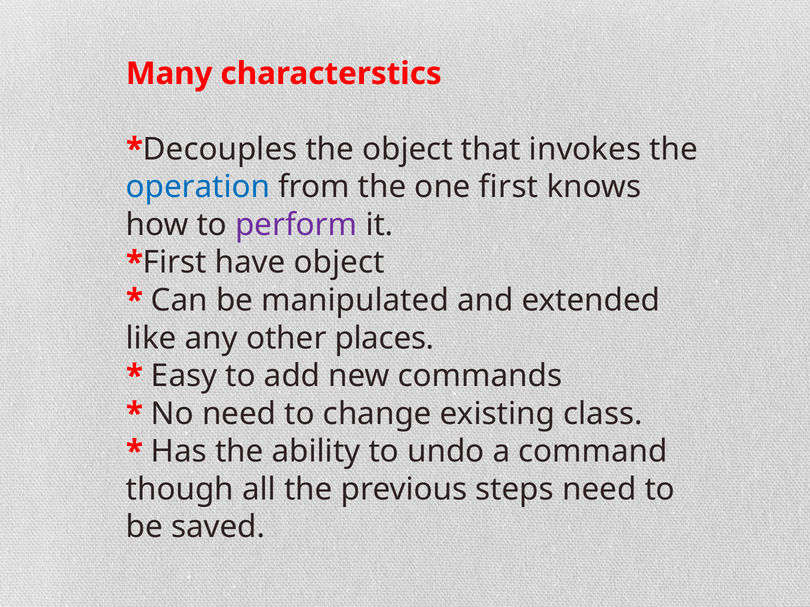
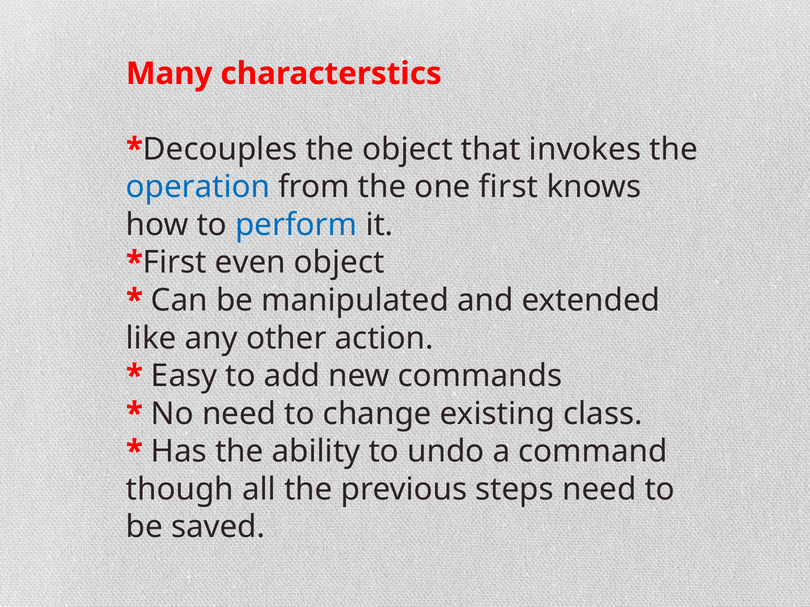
perform colour: purple -> blue (296, 225)
have: have -> even (250, 263)
places: places -> action (384, 338)
